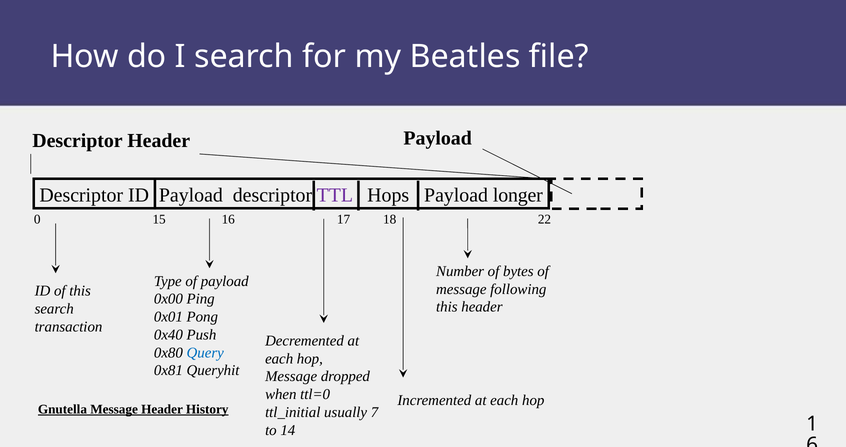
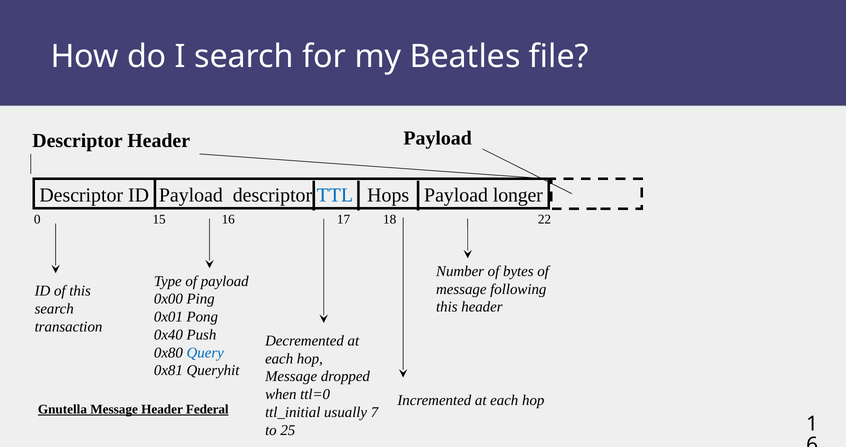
TTL colour: purple -> blue (335, 195)
History: History -> Federal (207, 409)
14: 14 -> 25 (288, 430)
